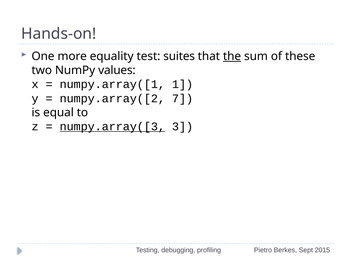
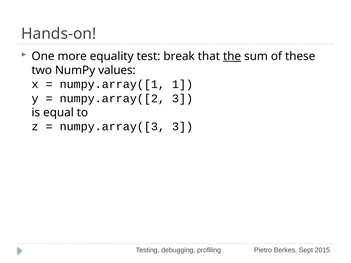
suites: suites -> break (179, 56)
numpy.array([2 7: 7 -> 3 (183, 98)
numpy.array([3 underline: present -> none (112, 127)
